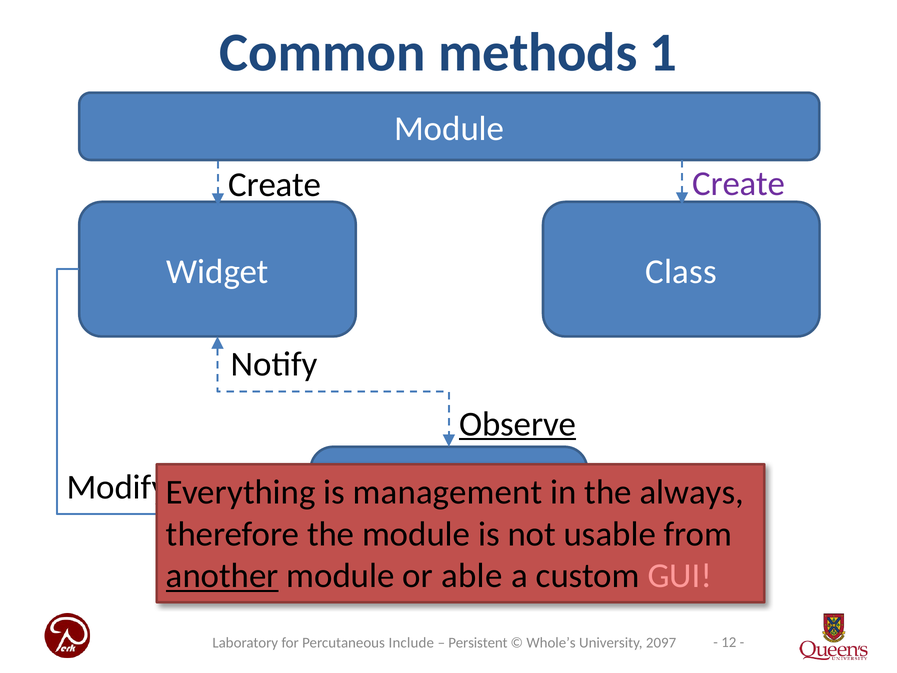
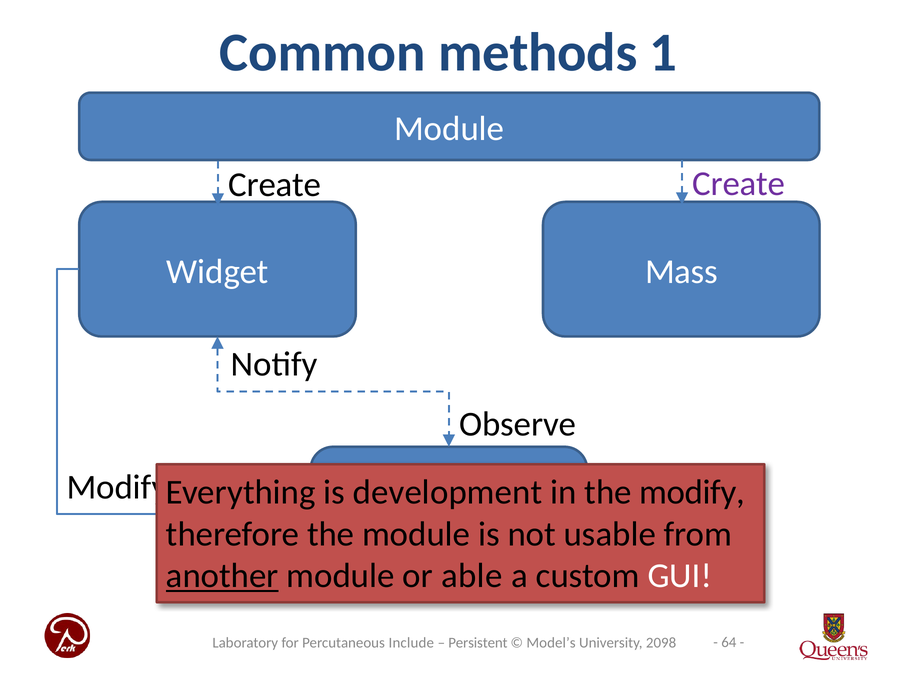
Class: Class -> Mass (681, 271)
Observe underline: present -> none (518, 424)
management: management -> development (448, 492)
the always: always -> modify (692, 492)
GUI colour: pink -> white (680, 576)
12: 12 -> 64 (729, 642)
Whole’s: Whole’s -> Model’s (551, 642)
2097: 2097 -> 2098 (661, 642)
